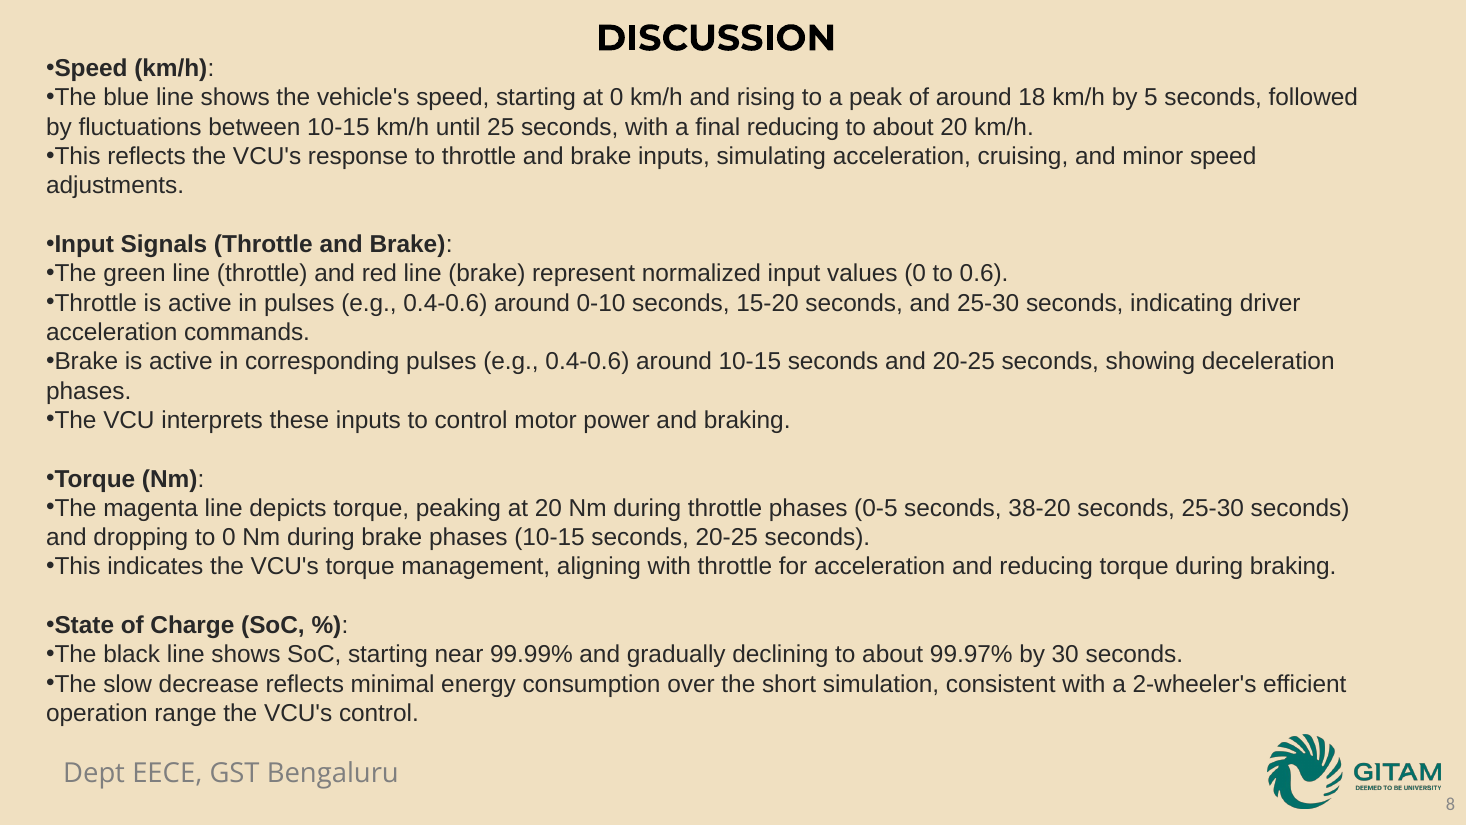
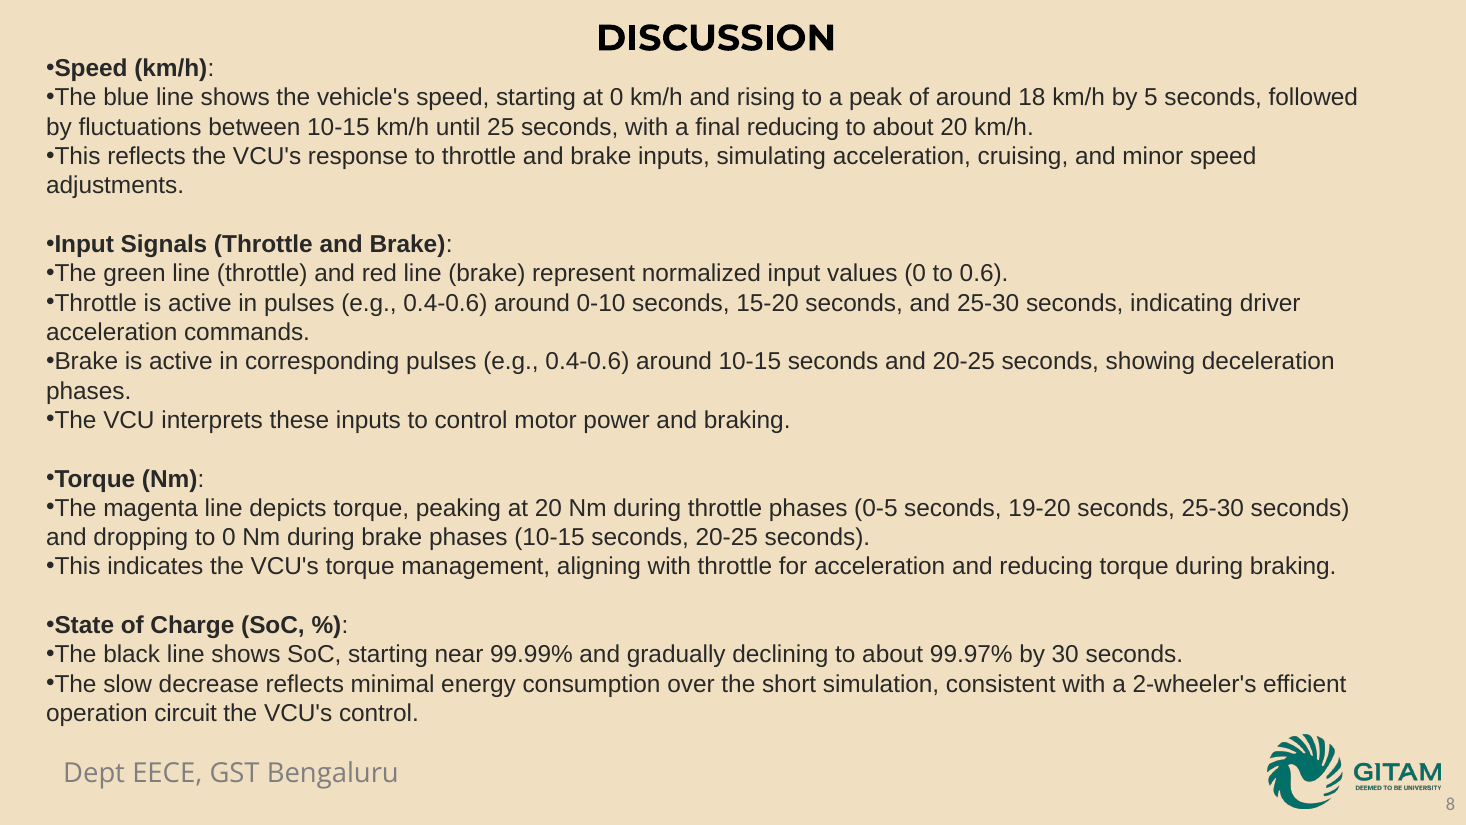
38-20: 38-20 -> 19-20 (1040, 508)
range: range -> circuit (186, 713)
